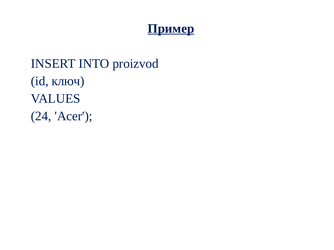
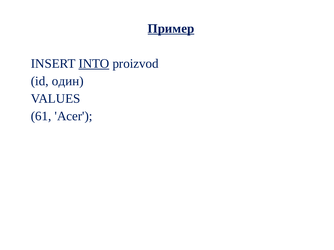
INTO underline: none -> present (94, 64)
ключ: ключ -> один (68, 81)
24: 24 -> 61 (41, 116)
